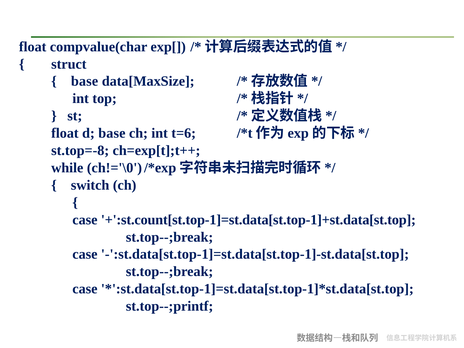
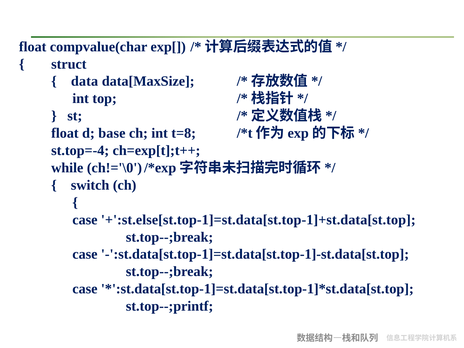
base: base -> data (85, 81)
t=6: t=6 -> t=8 (184, 133)
st.top=-8: st.top=-8 -> st.top=-4 (80, 151)
+':st.count[st.top-1]=st.data[st.top-1]+st.data[st.top: +':st.count[st.top-1]=st.data[st.top-1]+st.data[st.top -> +':st.else[st.top-1]=st.data[st.top-1]+st.data[st.top (258, 220)
